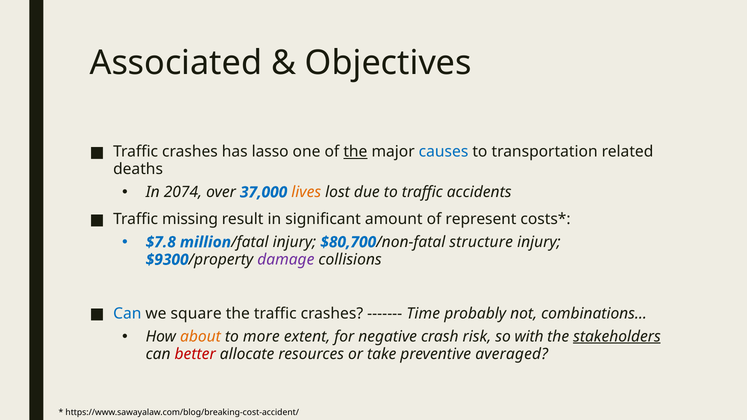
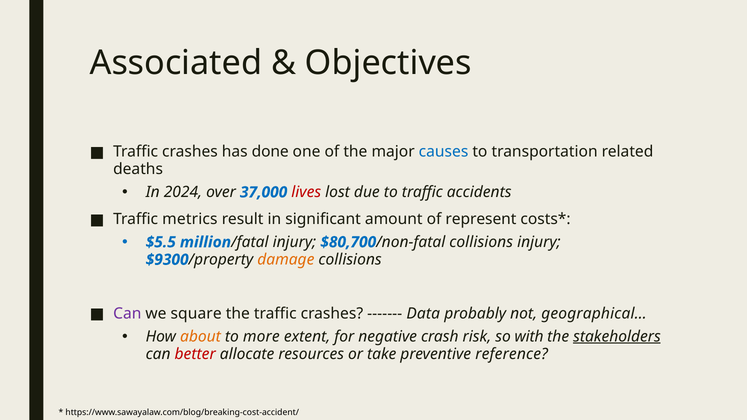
lasso: lasso -> done (270, 152)
the underline: present -> none (355, 152)
2074: 2074 -> 2024 (183, 192)
lives colour: orange -> red (306, 192)
missing: missing -> metrics (190, 219)
$7.8: $7.8 -> $5.5 (161, 242)
structure: structure -> collisions (481, 242)
damage colour: purple -> orange (286, 260)
Can colour: blue -> purple (127, 314)
Time: Time -> Data (423, 314)
combinations…: combinations… -> geographical… (594, 314)
averaged: averaged -> reference (512, 354)
